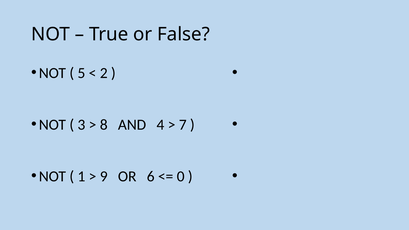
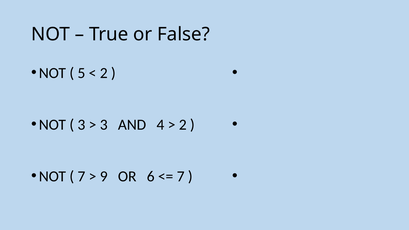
8: 8 -> 3 (104, 125)
7: 7 -> 2 (183, 125)
1: 1 -> 7 (81, 176)
0: 0 -> 7 (181, 176)
